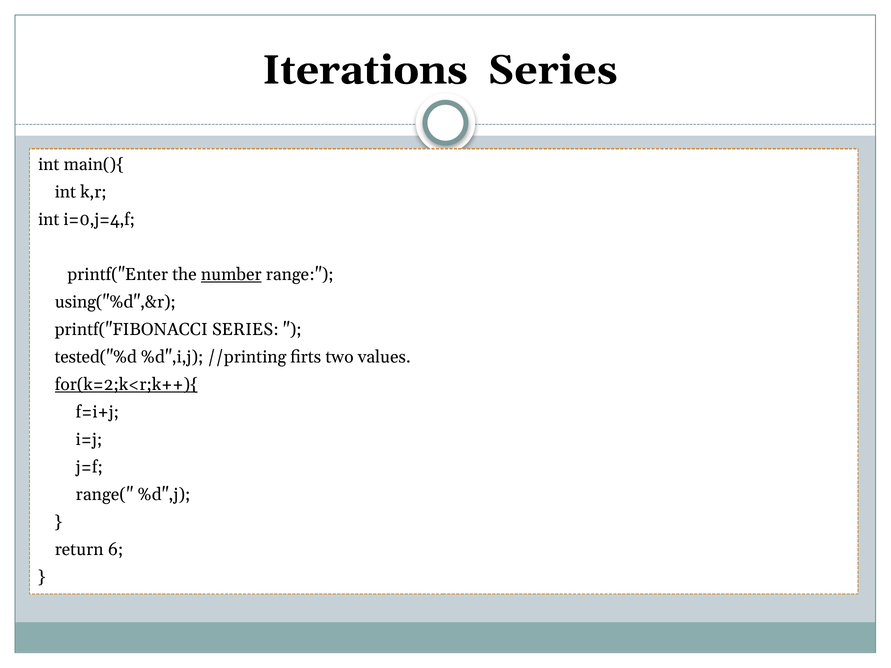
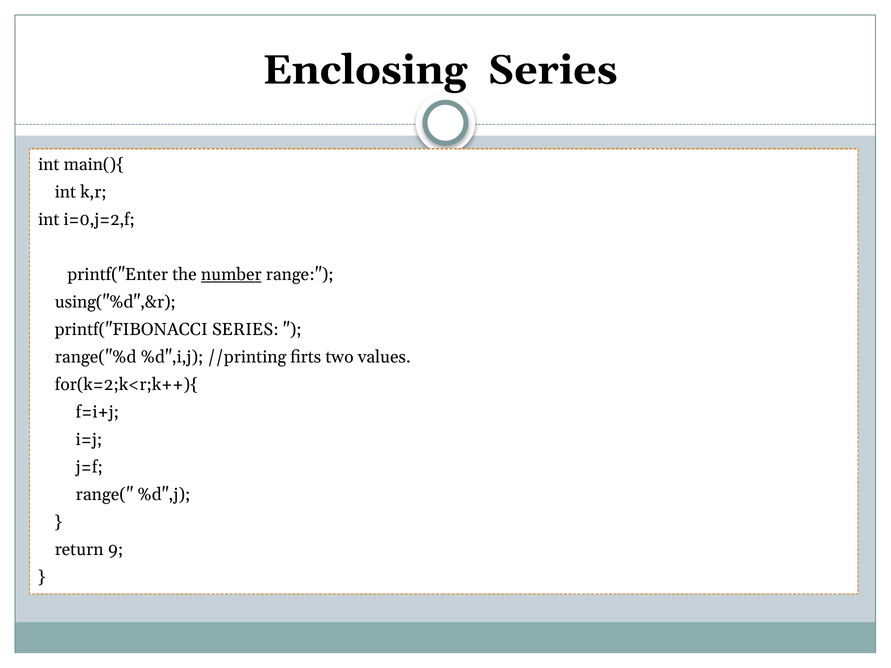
Iterations: Iterations -> Enclosing (365, 70)
i=0,j=4,f: i=0,j=4,f -> i=0,j=2,f (99, 220)
tested("%d: tested("%d -> range("%d (96, 357)
for(k=2;k<r;k++){ underline: present -> none (126, 385)
6: 6 -> 9 (116, 550)
